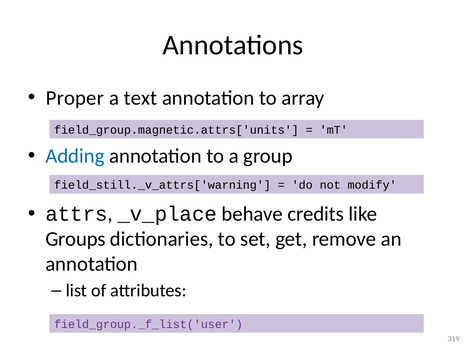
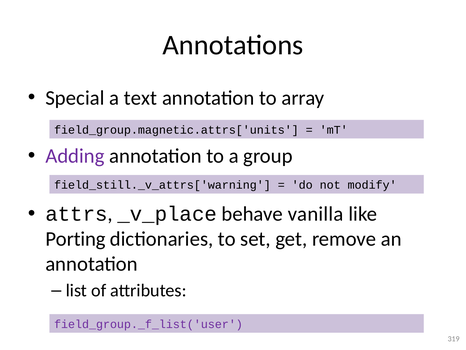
Proper: Proper -> Special (75, 98)
Adding colour: blue -> purple (75, 156)
credits: credits -> vanilla (316, 214)
Groups: Groups -> Porting (75, 239)
